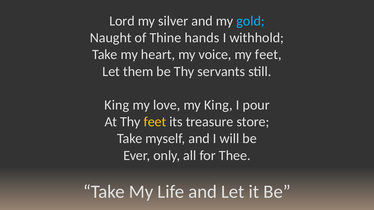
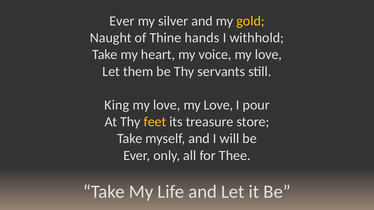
Lord: Lord -> Ever (122, 21)
gold colour: light blue -> yellow (250, 21)
feet: feet -> love (268, 55)
love my King: King -> Love (218, 105)
